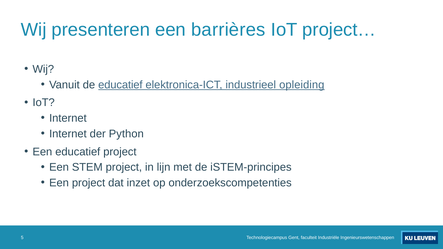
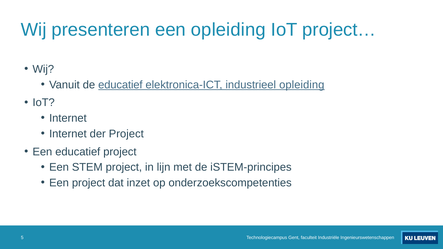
een barrières: barrières -> opleiding (228, 30)
der Python: Python -> Project (126, 134)
